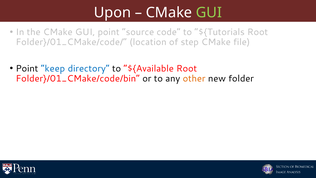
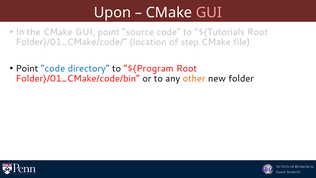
GUI colour: light green -> pink (209, 13)
Point keep: keep -> code (53, 68)
${Available: ${Available -> ${Program (149, 68)
